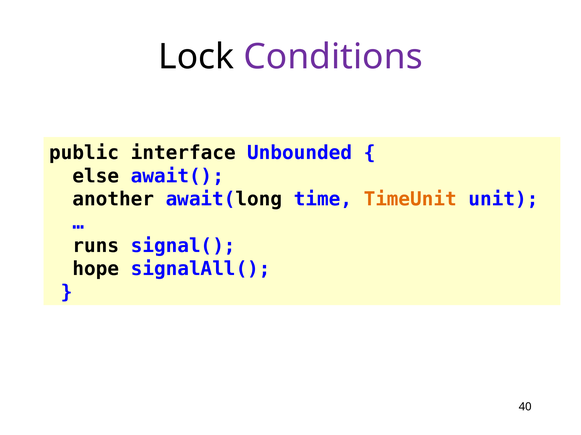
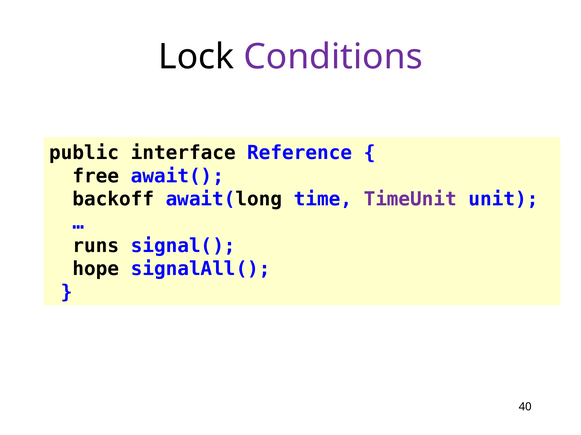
Unbounded: Unbounded -> Reference (300, 153)
else: else -> free (96, 176)
another: another -> backoff (113, 200)
TimeUnit colour: orange -> purple (410, 200)
